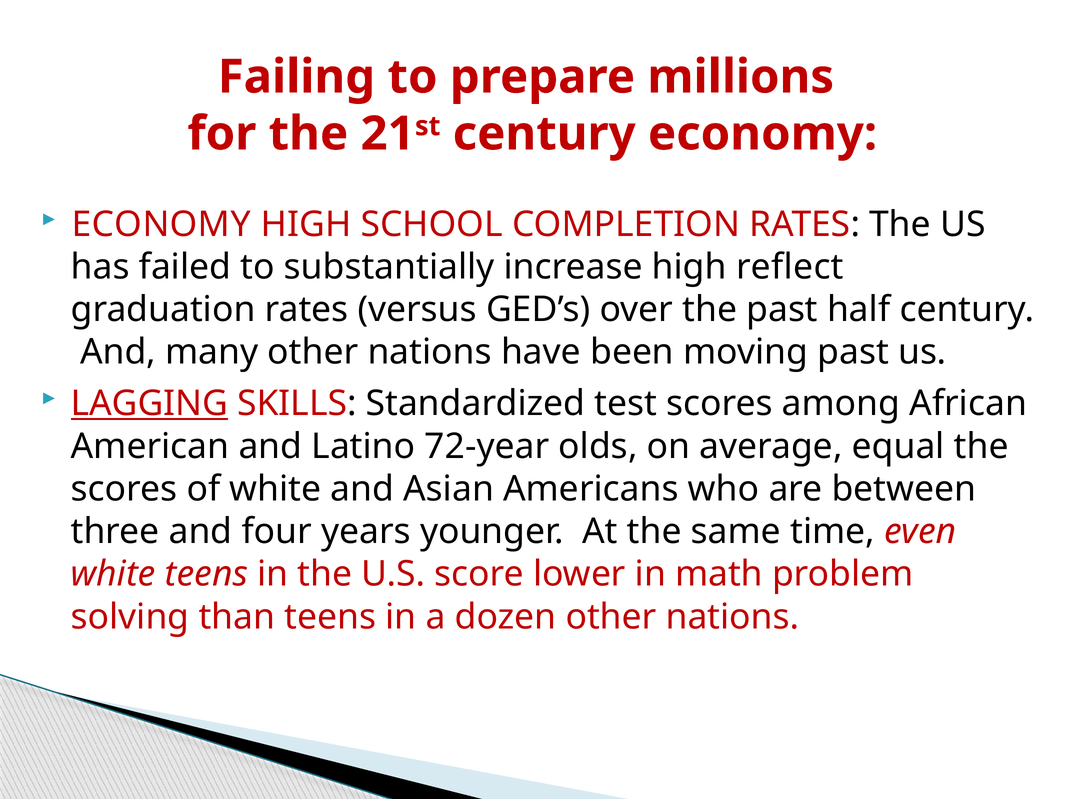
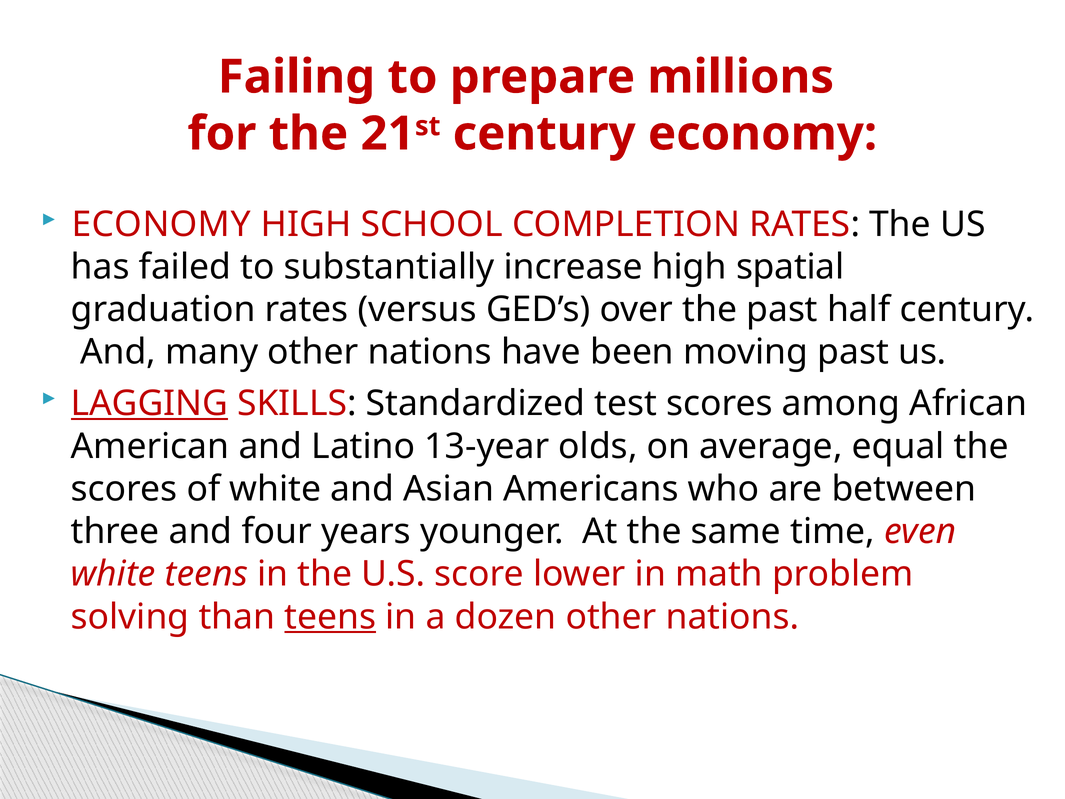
reflect: reflect -> spatial (790, 267)
72-year: 72-year -> 13-year (487, 446)
teens underline: none -> present (330, 617)
